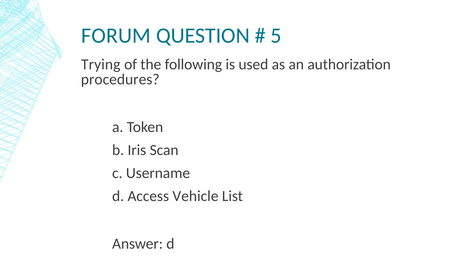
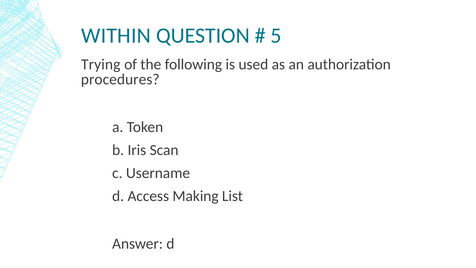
FORUM: FORUM -> WITHIN (116, 36)
Vehicle: Vehicle -> Making (196, 196)
